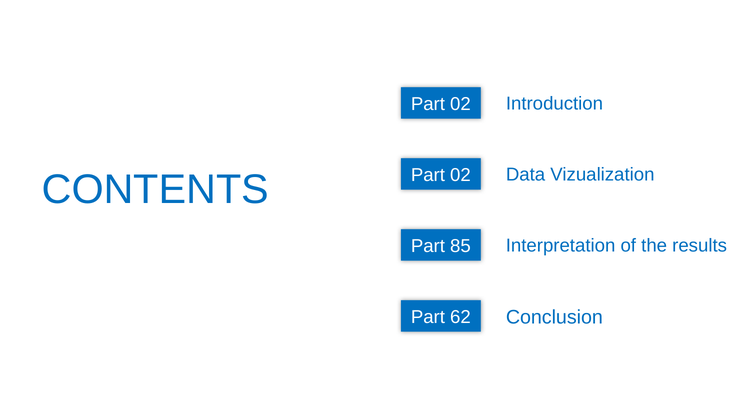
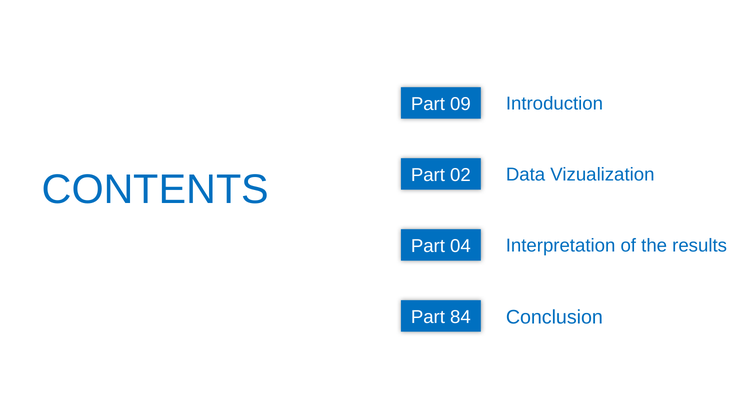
02: 02 -> 09 (460, 104)
85: 85 -> 04 (460, 246)
62: 62 -> 84 (460, 317)
